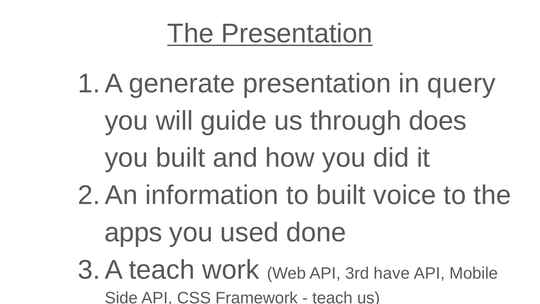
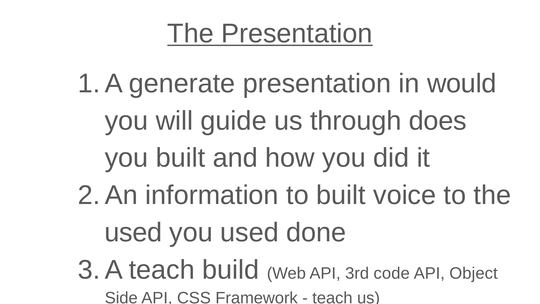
query: query -> would (462, 83)
apps: apps -> used (133, 232)
work: work -> build (231, 270)
have: have -> code (392, 273)
Mobile: Mobile -> Object (474, 273)
